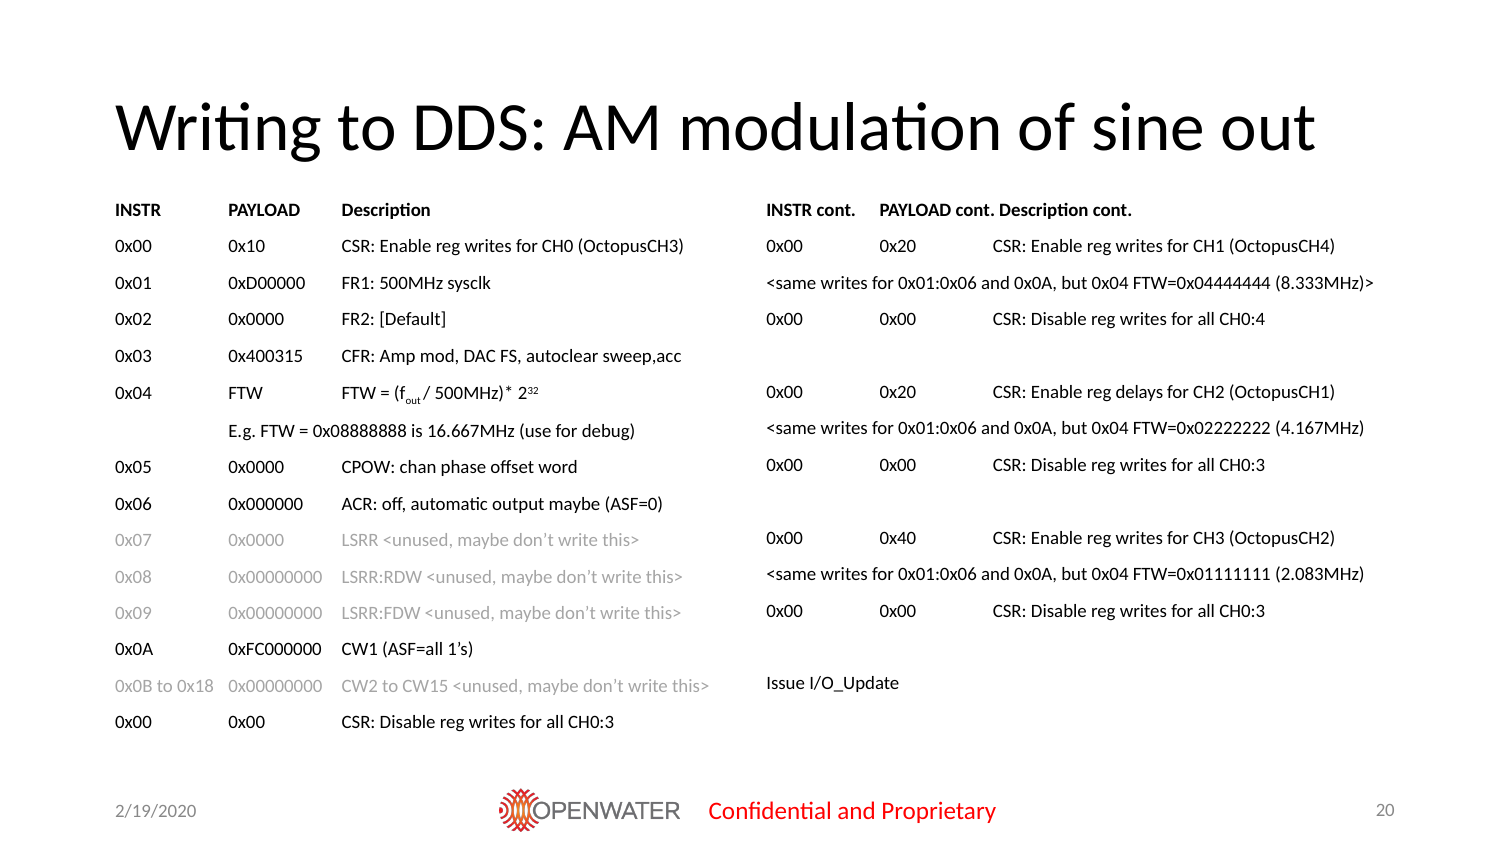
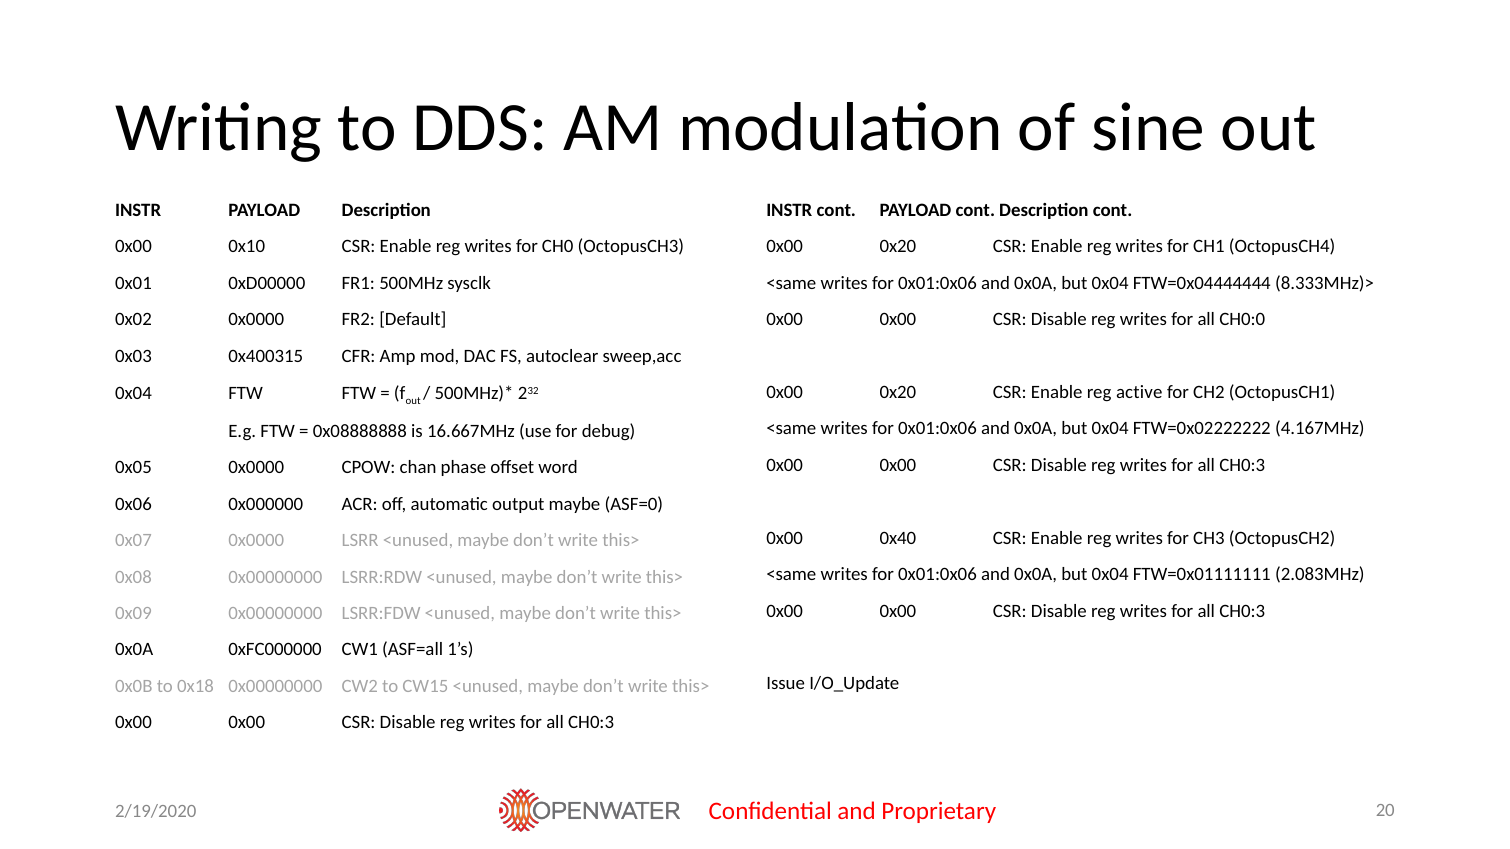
CH0:4: CH0:4 -> CH0:0 (1242, 320)
delays: delays -> active (1139, 393)
